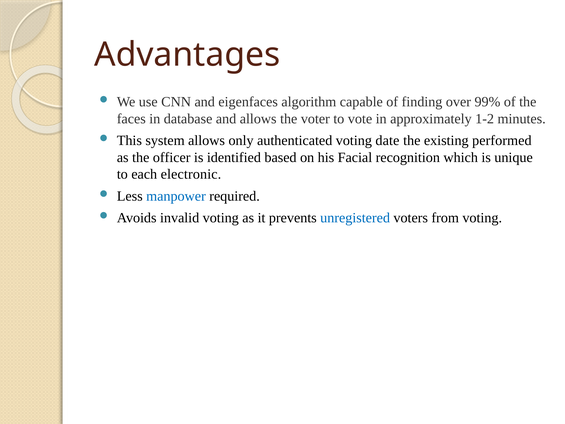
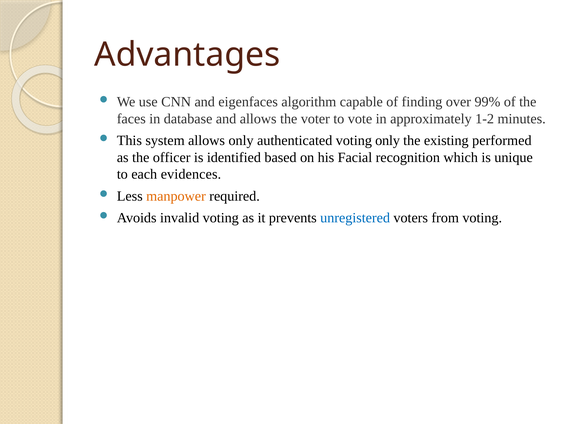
voting date: date -> only (388, 140)
electronic: electronic -> evidences (191, 174)
manpower colour: blue -> orange (176, 196)
